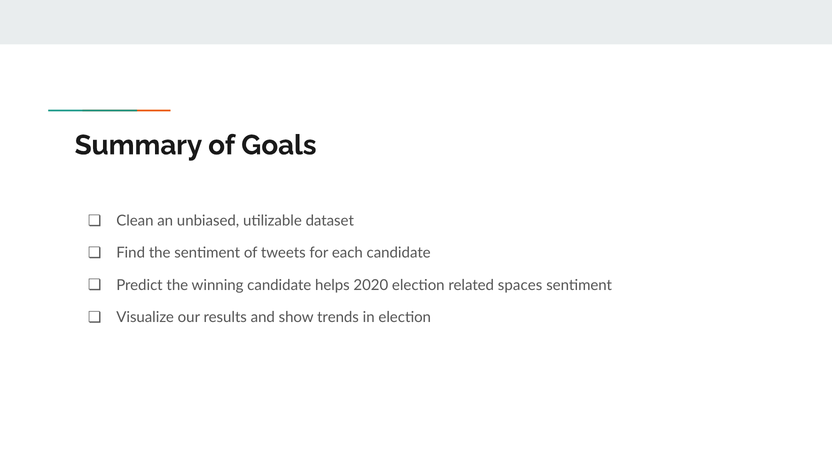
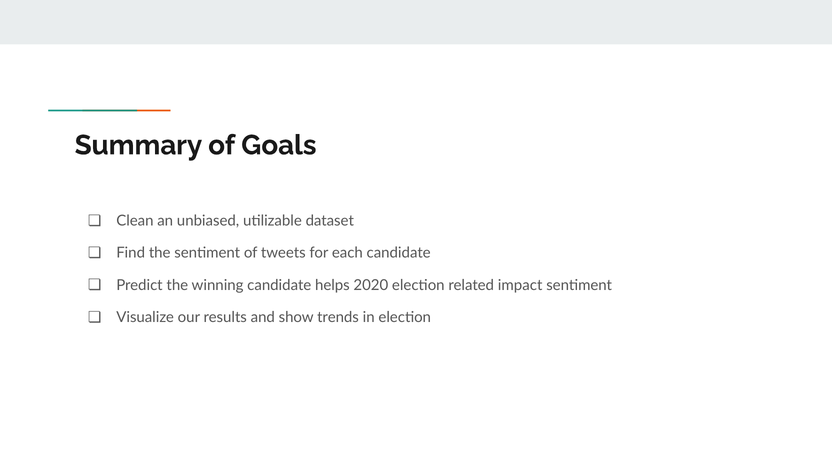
spaces: spaces -> impact (520, 285)
